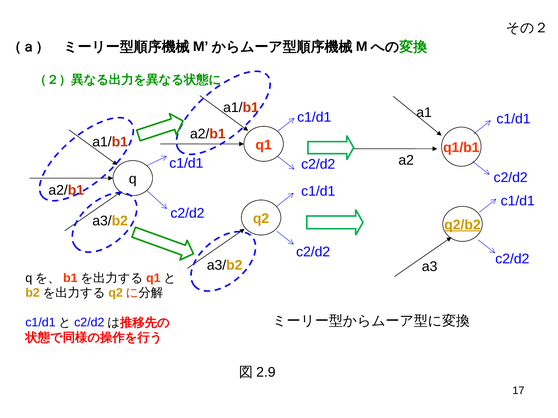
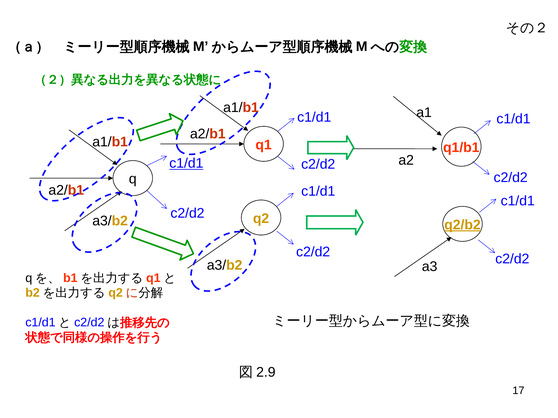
c1/d1 underline: none -> present (186, 164)
